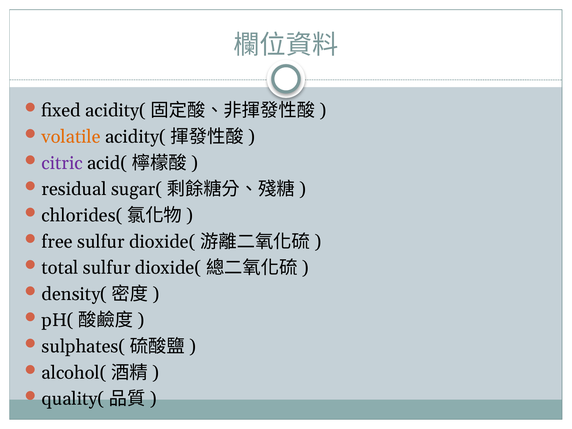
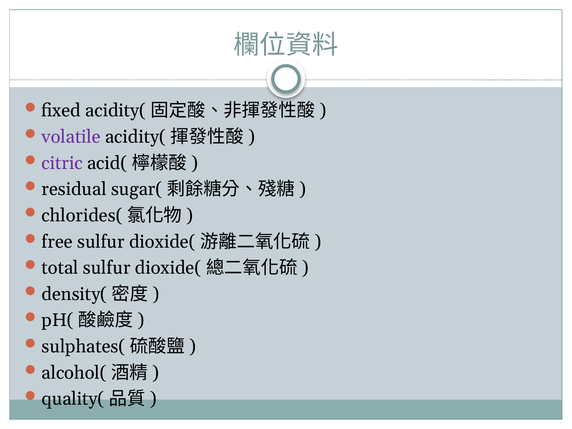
volatile colour: orange -> purple (71, 137)
